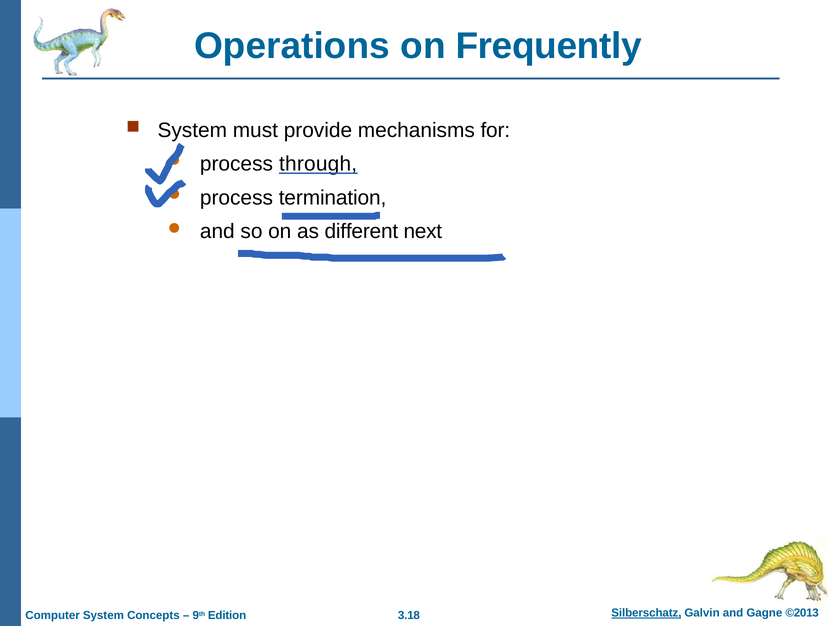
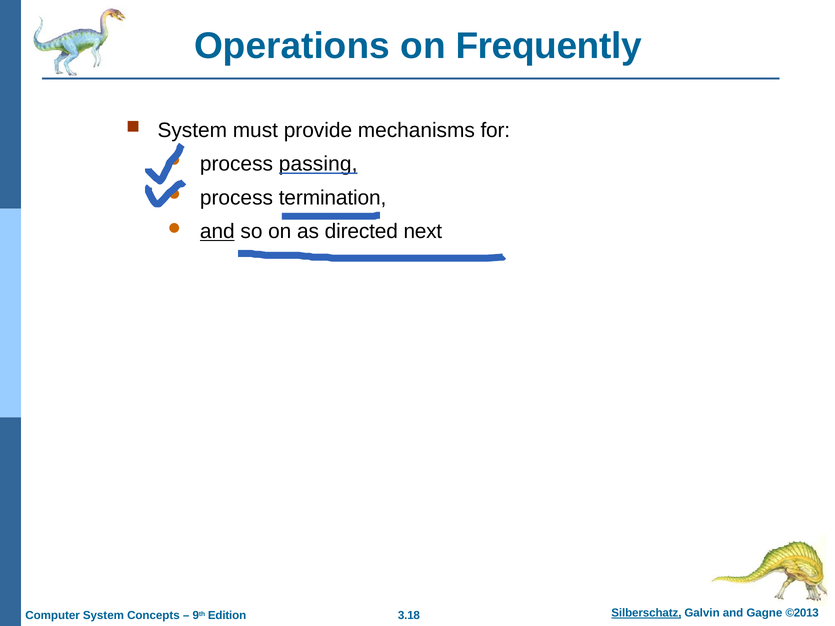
through: through -> passing (318, 164)
and underline: none -> present (217, 232)
different: different -> directed (361, 232)
